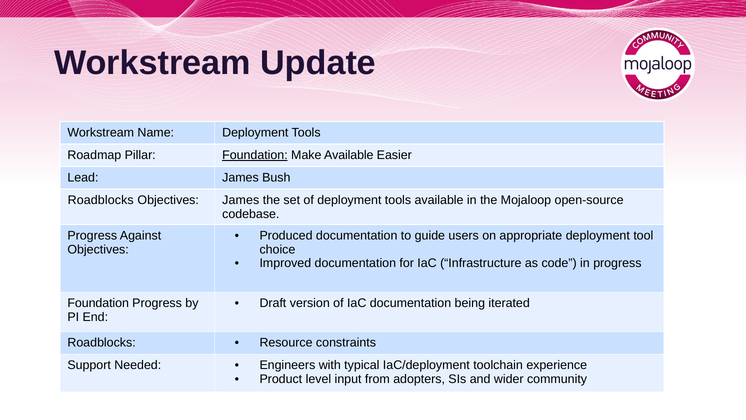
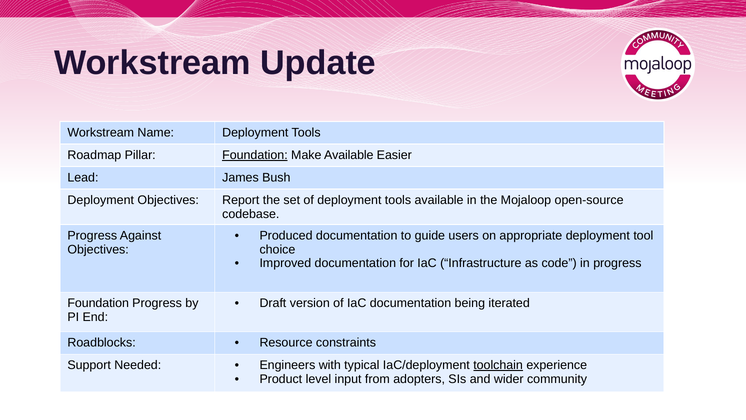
Roadblocks: Roadblocks -> Deployment (101, 200)
Objectives James: James -> Report (241, 200)
toolchain underline: none -> present (498, 365)
